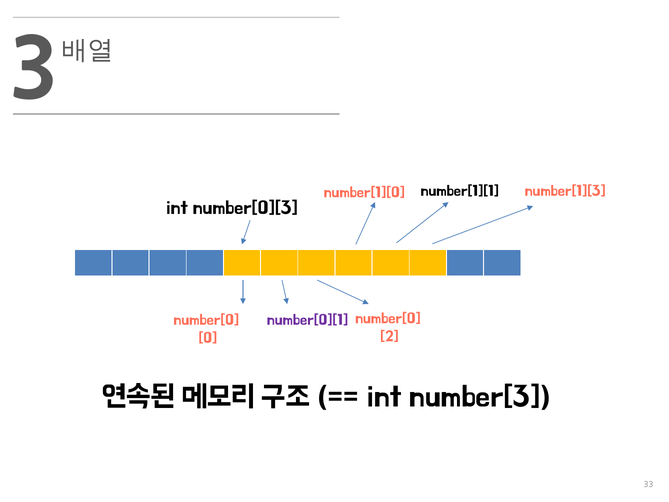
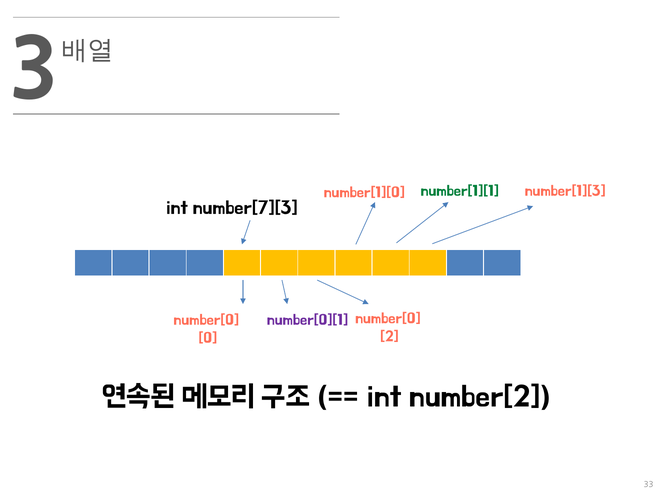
number[1][1 colour: black -> green (460, 190)
number[0][3: number[0][3 -> number[7][3 (245, 207)
number[3: number[3 -> number[2 (480, 395)
